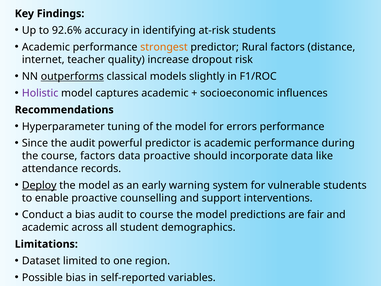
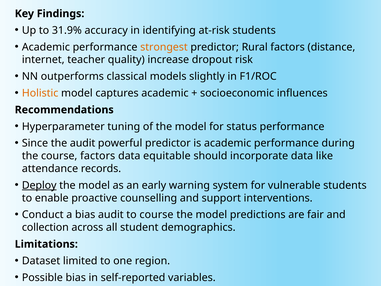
92.6%: 92.6% -> 31.9% (67, 30)
outperforms underline: present -> none (72, 76)
Holistic colour: purple -> orange (40, 93)
errors: errors -> status (242, 126)
data proactive: proactive -> equitable (167, 156)
academic: academic -> collection (45, 227)
